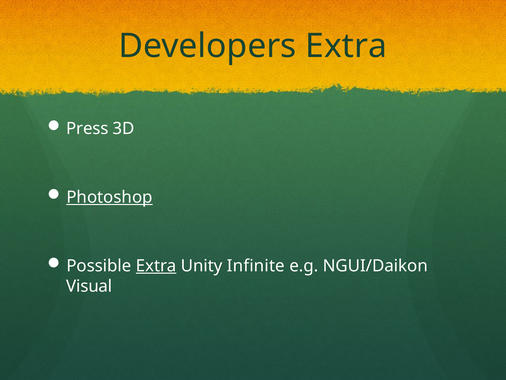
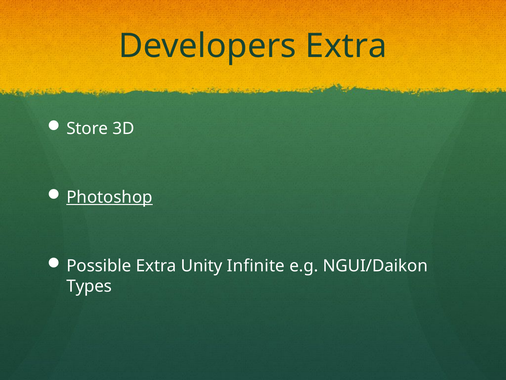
Press: Press -> Store (87, 128)
Extra underline: present -> none (156, 266)
Visual: Visual -> Types (89, 286)
